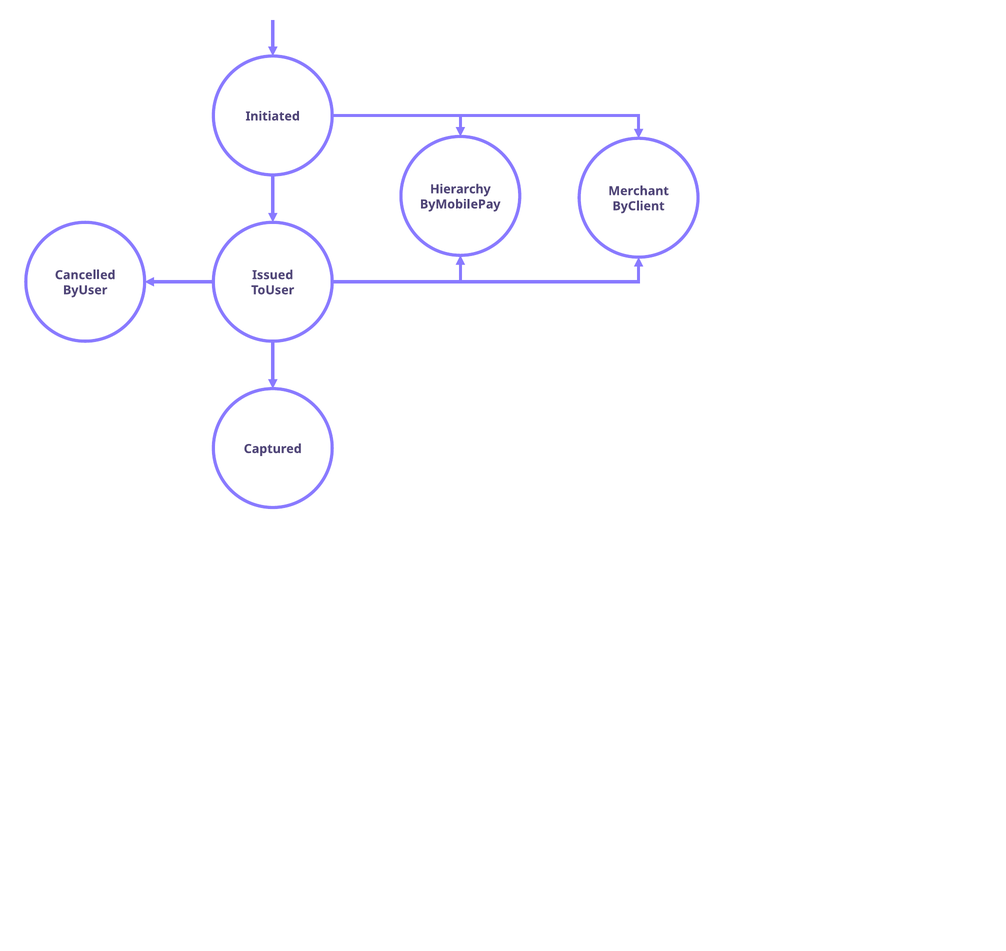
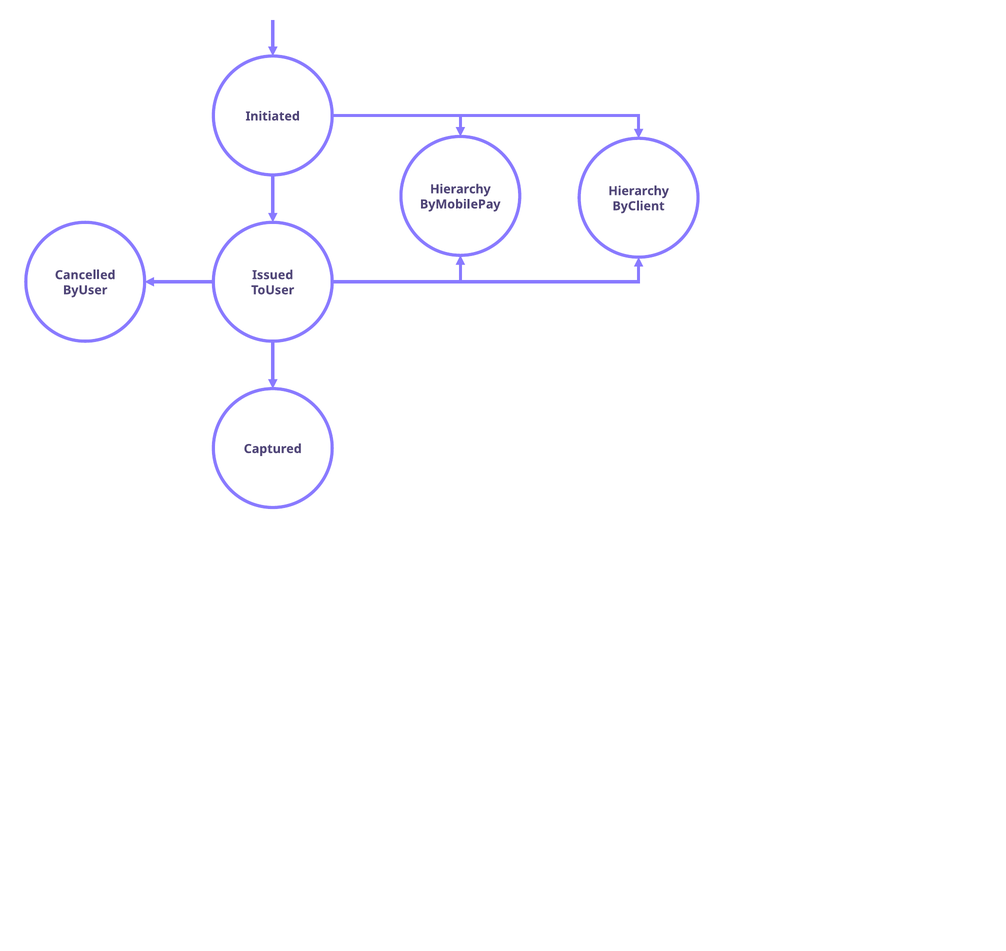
Merchant: Merchant -> Hierarchy (639, 191)
